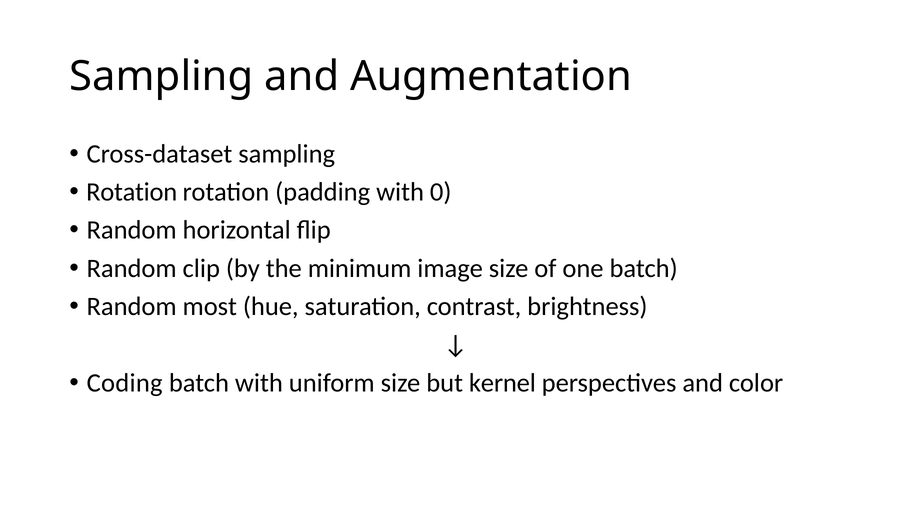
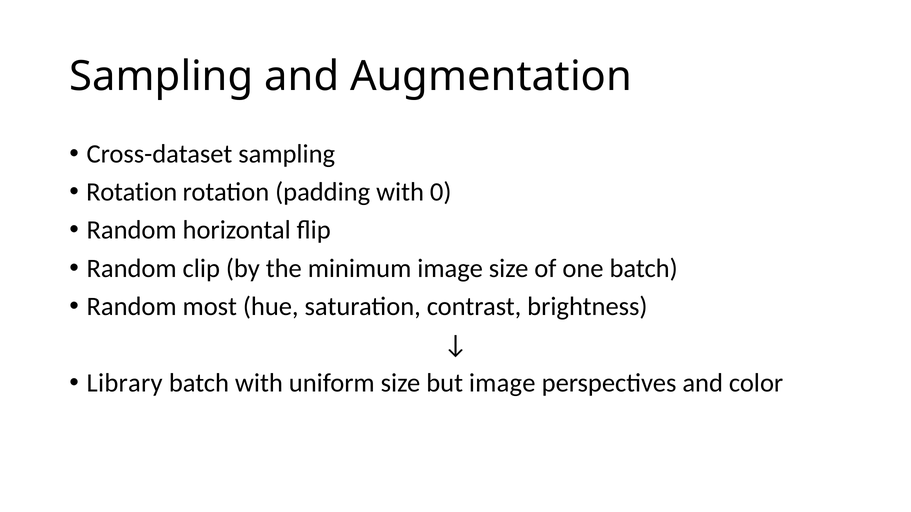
Coding: Coding -> Library (125, 383)
but kernel: kernel -> image (502, 383)
